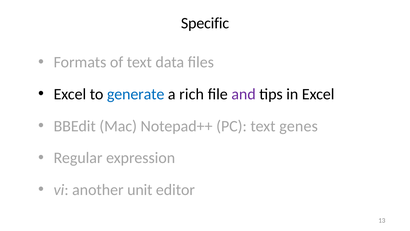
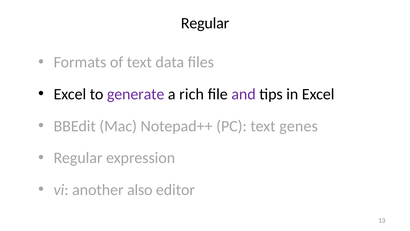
Specific: Specific -> Regular (205, 23)
generate colour: blue -> purple (136, 94)
unit: unit -> also (140, 190)
